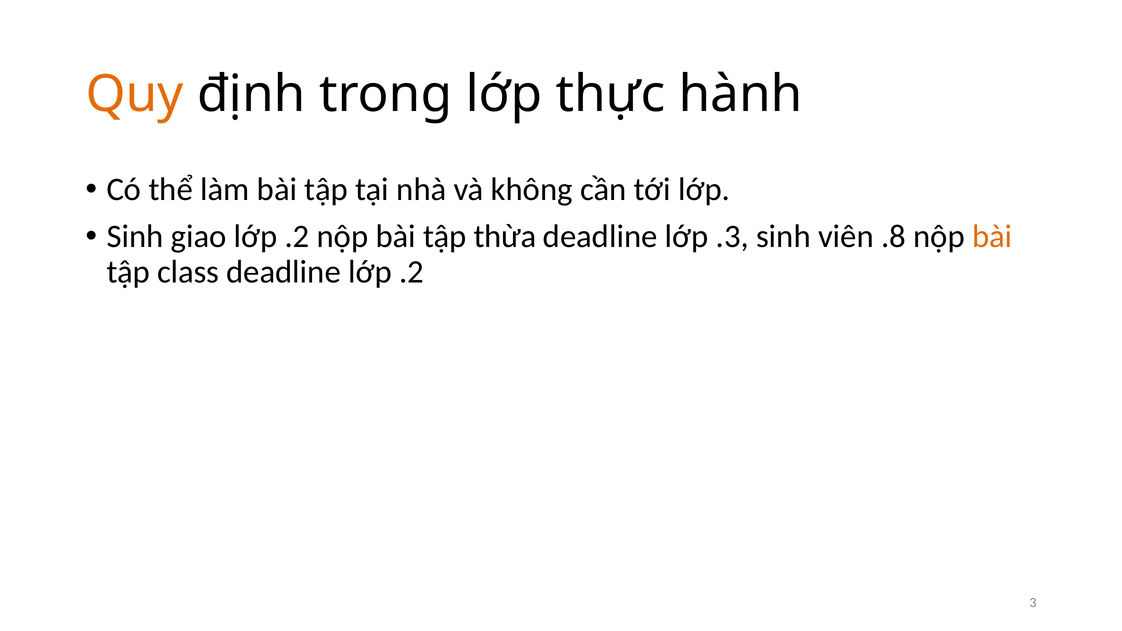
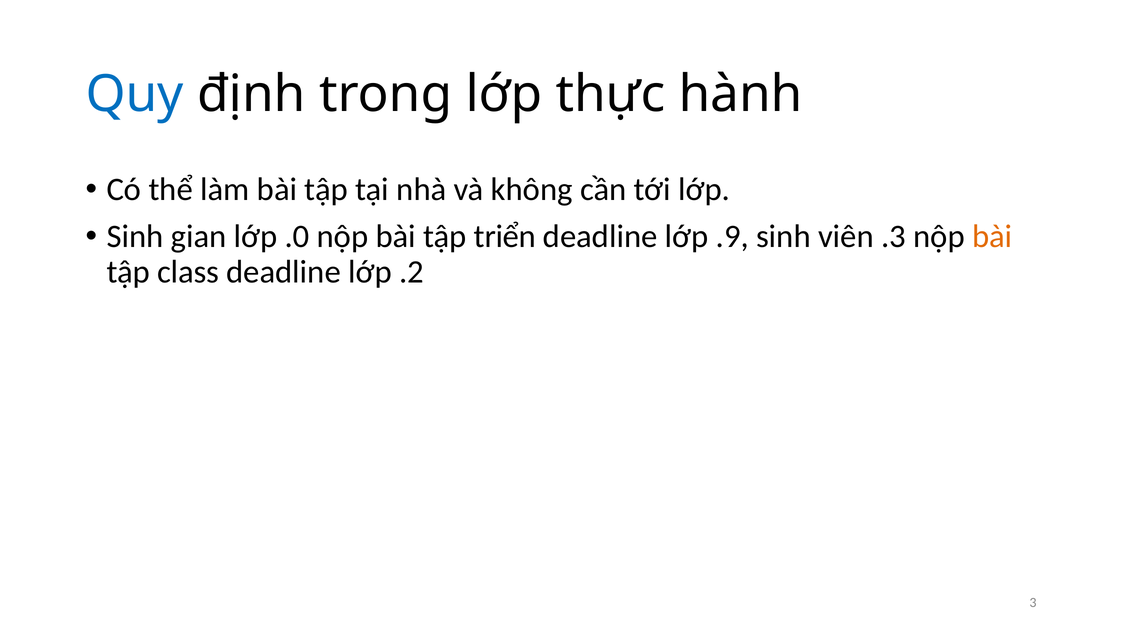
Quy colour: orange -> blue (135, 94)
giao: giao -> gian (199, 237)
.2: .2 -> .0 (297, 237)
thừa: thừa -> triển (505, 237)
.3: .3 -> .9 (732, 237)
.8: .8 -> .3 (893, 237)
